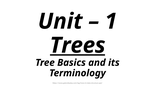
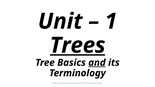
and underline: none -> present (97, 63)
